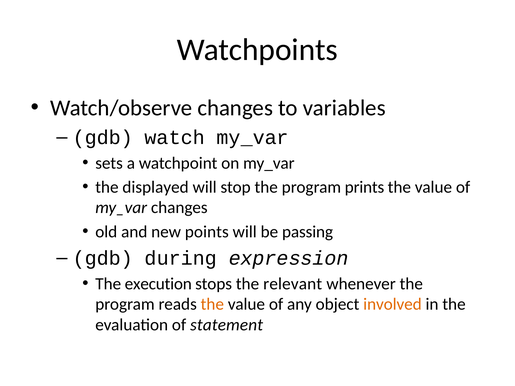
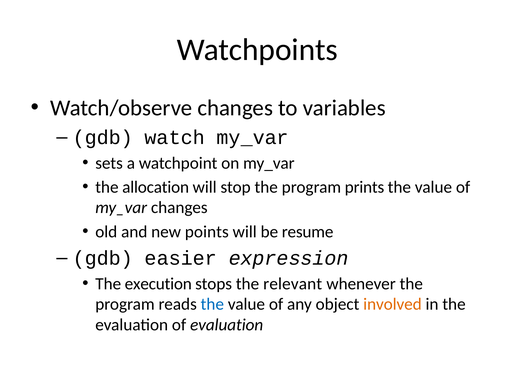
displayed: displayed -> allocation (156, 187)
passing: passing -> resume (308, 232)
during: during -> easier (181, 258)
the colour: orange -> blue (212, 305)
of statement: statement -> evaluation (227, 325)
